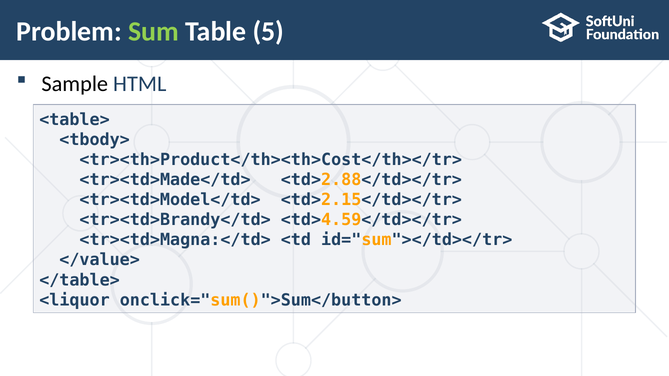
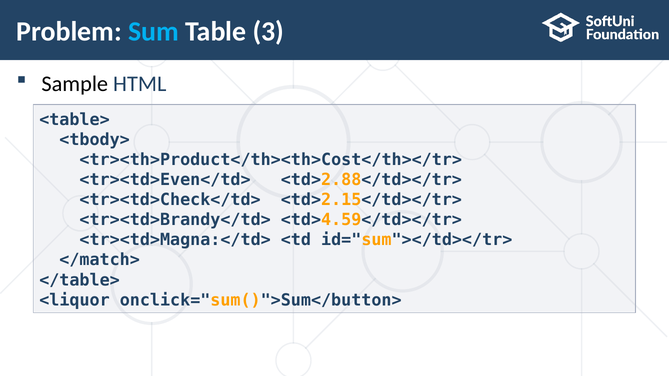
Sum colour: light green -> light blue (153, 32)
5: 5 -> 3 (268, 32)
<tr><td>Made</td>: <tr><td>Made</td> -> <tr><td>Even</td> (165, 180)
<tr><td>Model</td>: <tr><td>Model</td> -> <tr><td>Check</td> (170, 200)
</value>: </value> -> </match> (100, 260)
